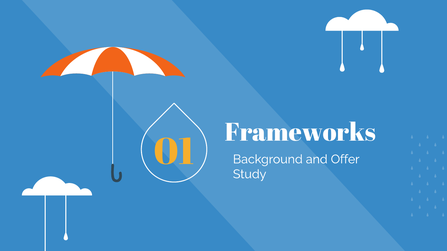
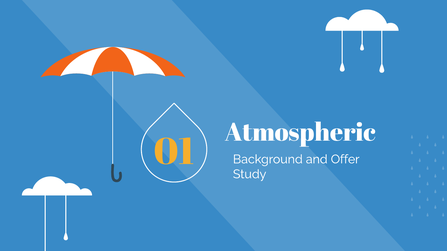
Frameworks: Frameworks -> Atmospheric (300, 133)
